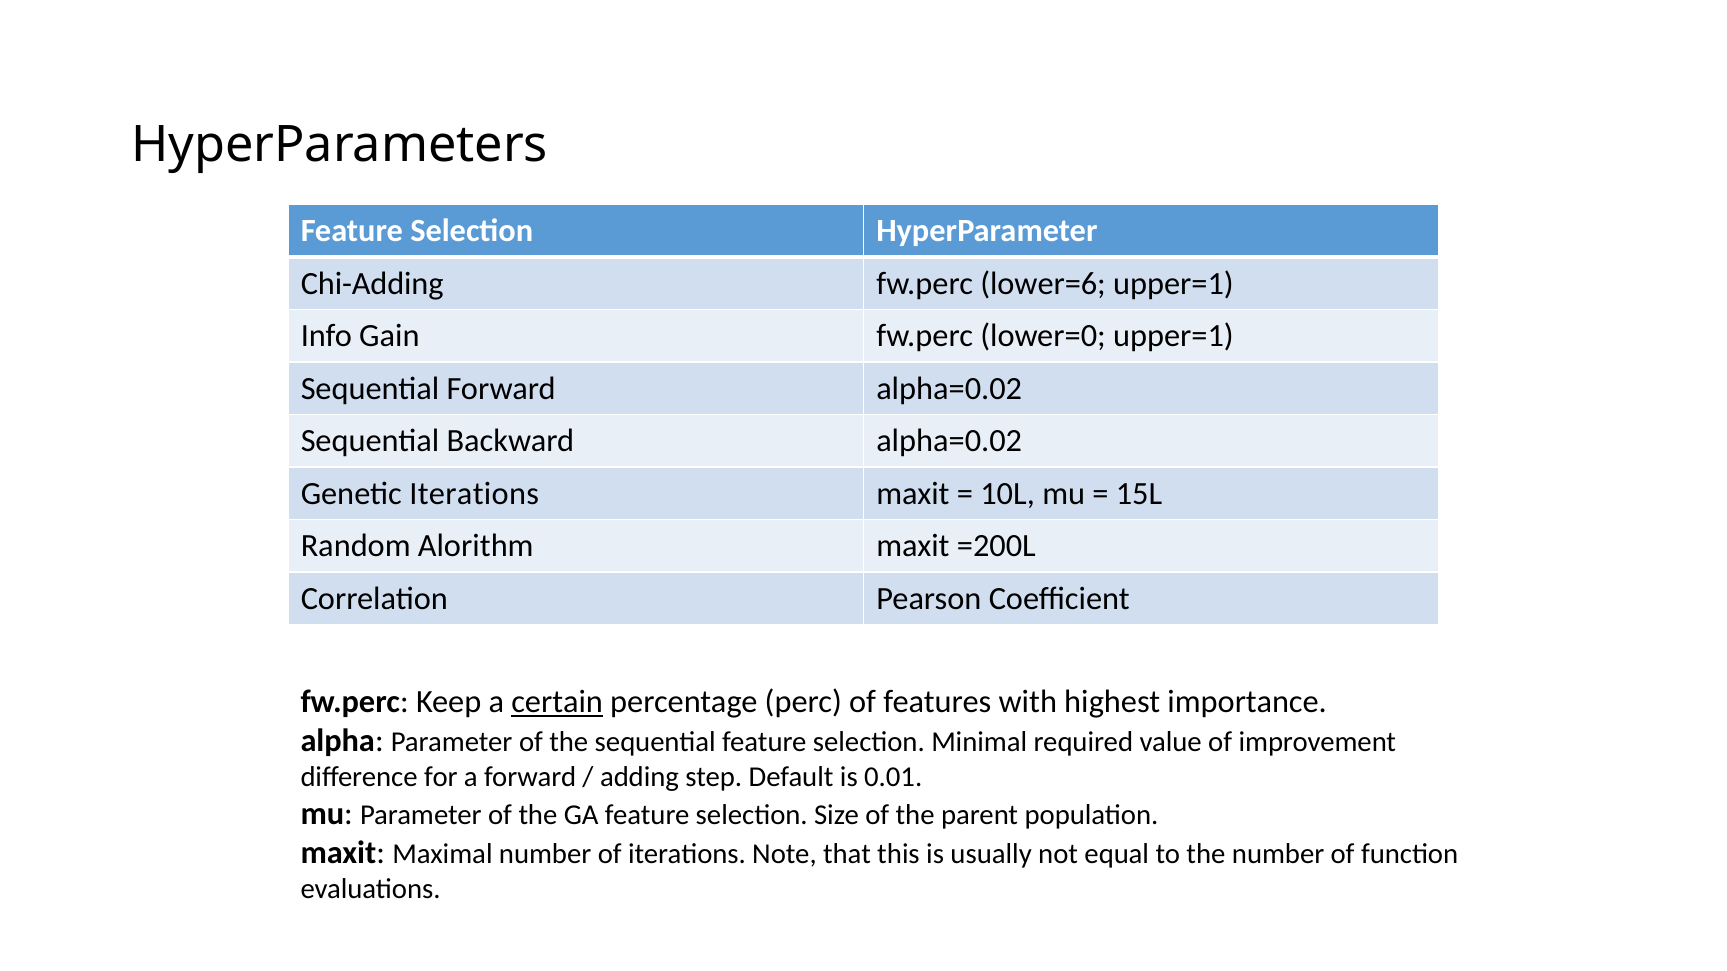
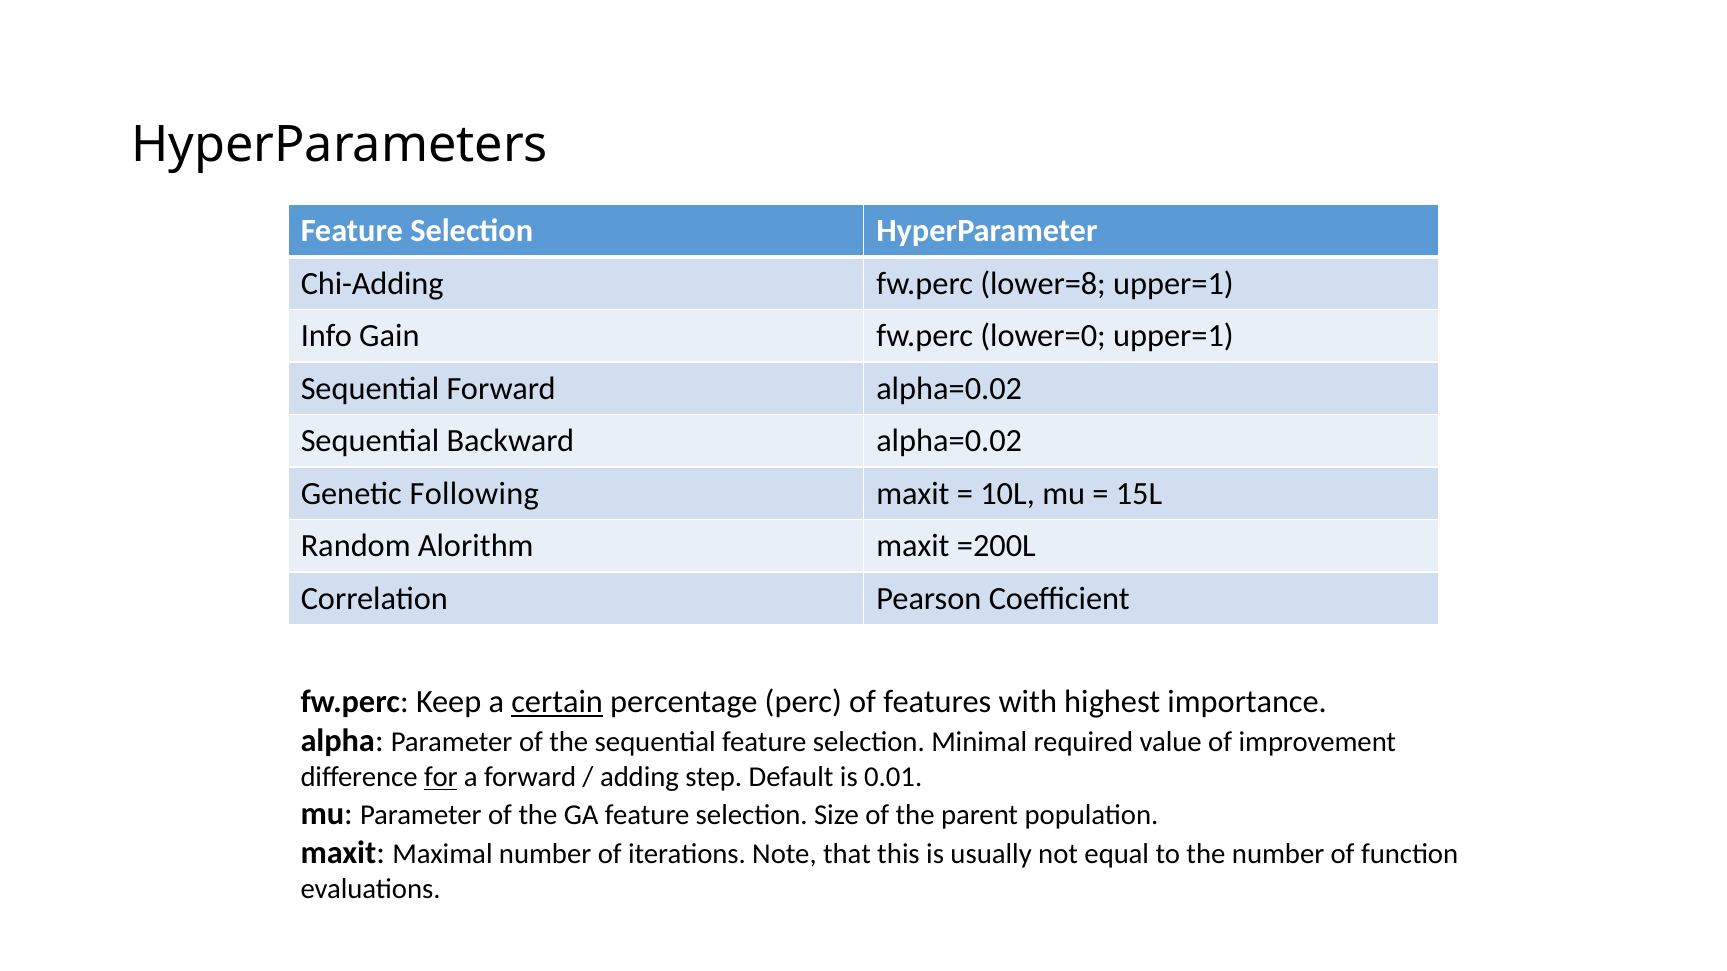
lower=6: lower=6 -> lower=8 (1043, 284)
Genetic Iterations: Iterations -> Following (474, 494)
for underline: none -> present (441, 777)
